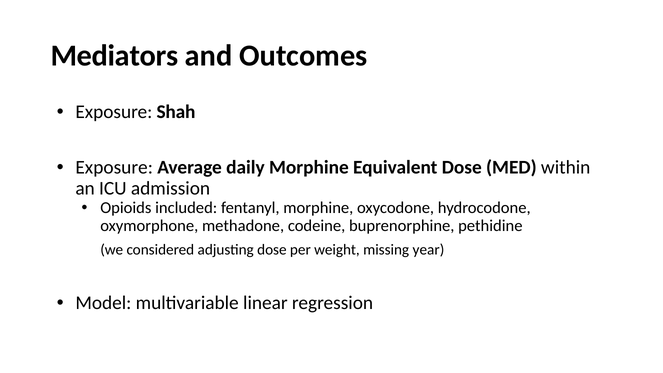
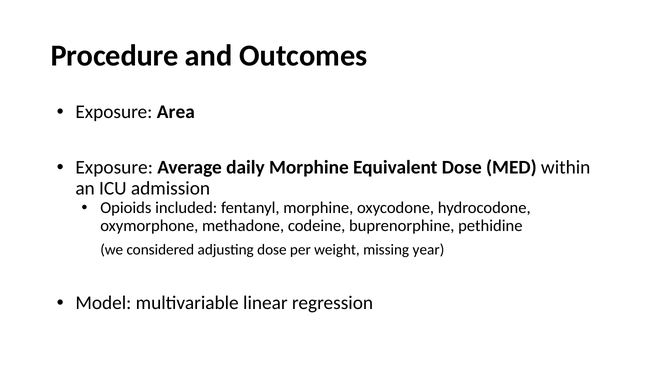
Mediators: Mediators -> Procedure (114, 56)
Shah: Shah -> Area (176, 112)
